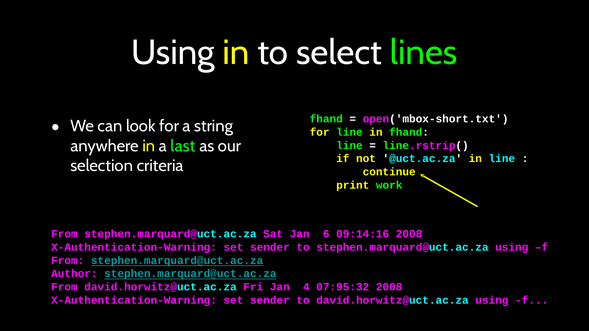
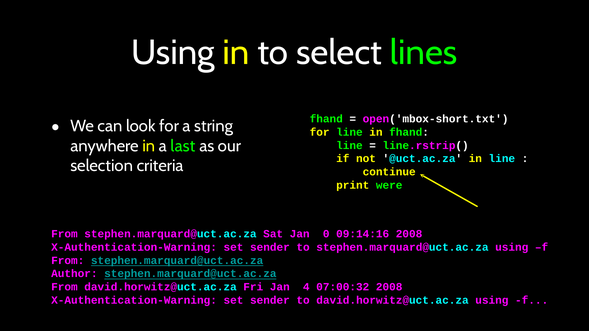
work: work -> were (389, 185)
6: 6 -> 0 (326, 234)
07:95:32: 07:95:32 -> 07:00:32 (343, 287)
